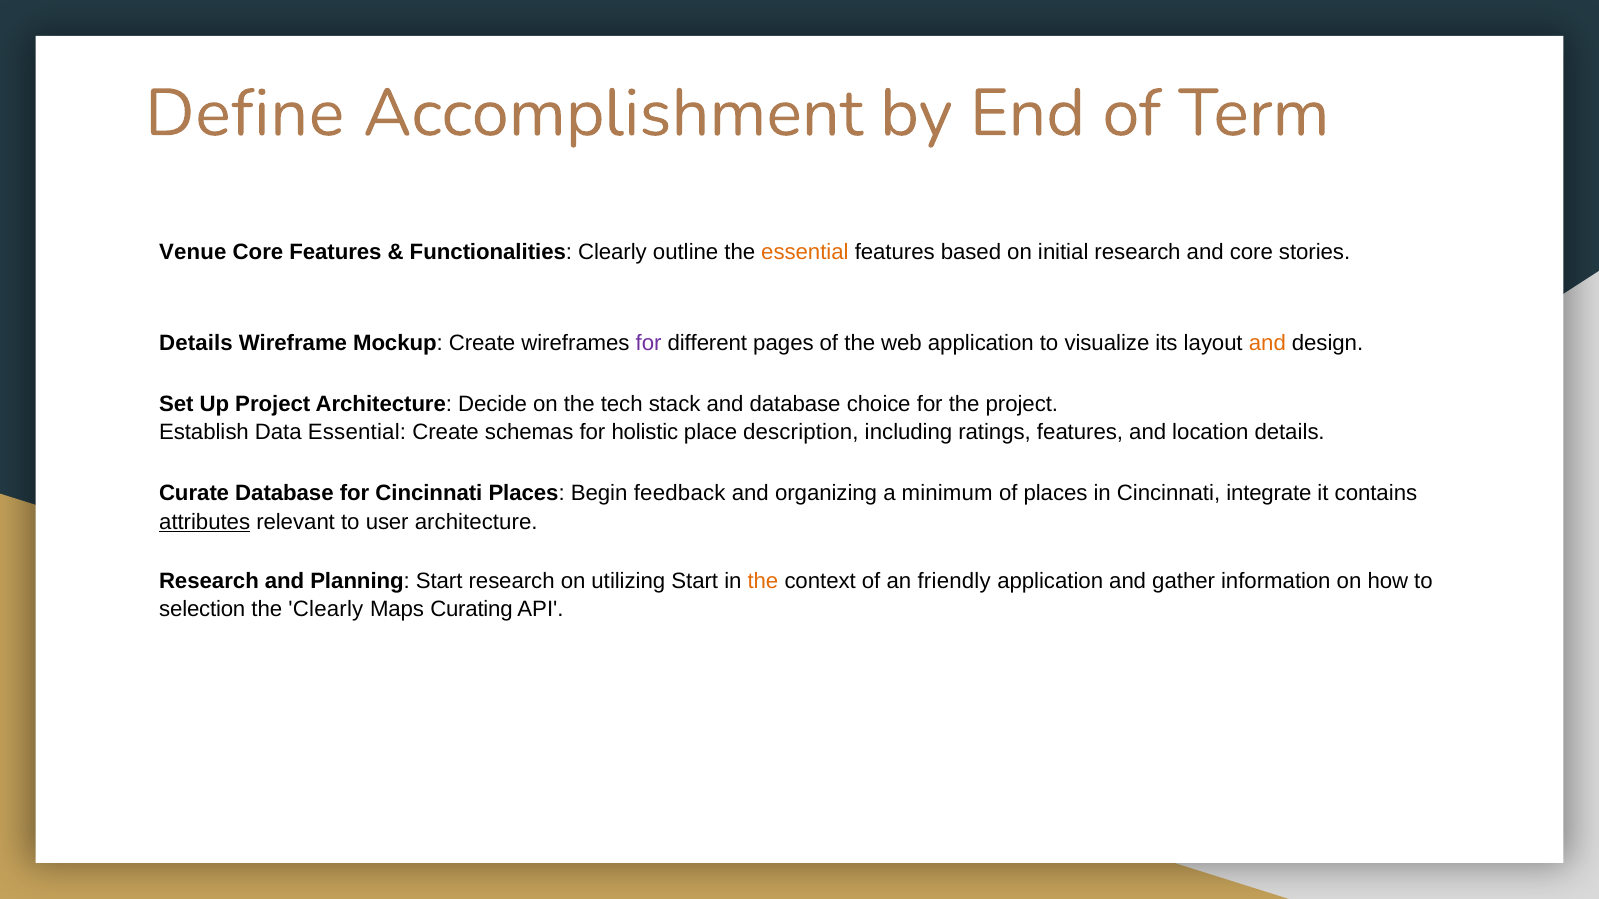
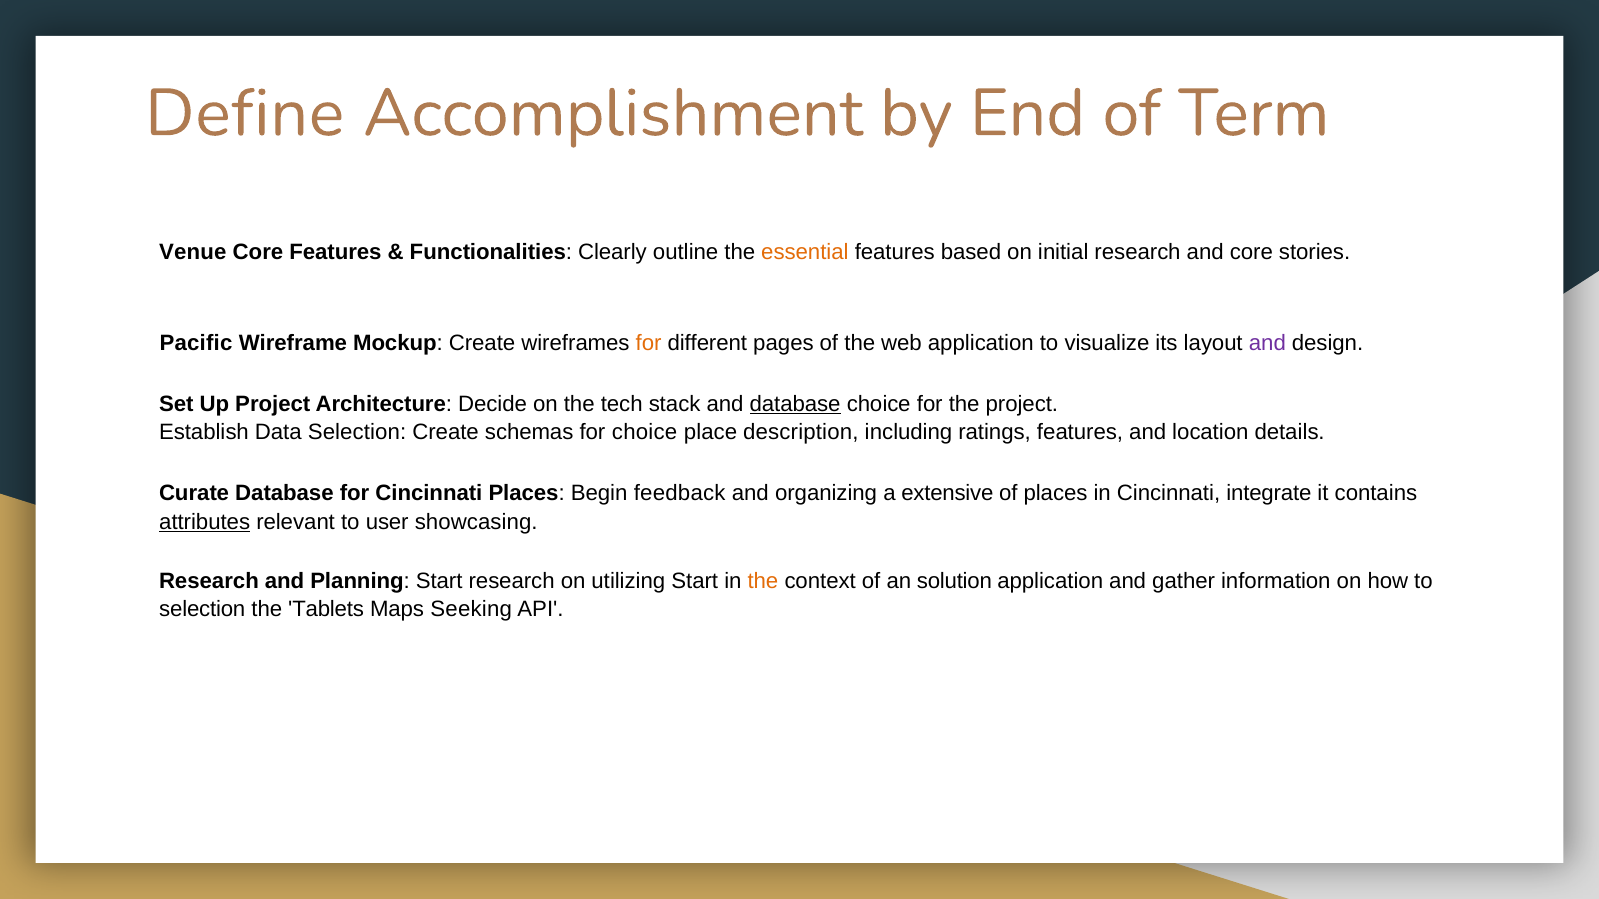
Details: Details -> Pacific (196, 343)
for colour: purple -> orange (649, 343)
and colour: orange -> purple (1267, 343)
database underline: none -> present (795, 404)
Data Essential: Essential -> Selection (357, 433)
for holistic: holistic -> choice (645, 433)
minimum: minimum -> extensive (947, 494)
user architecture: architecture -> showcasing (476, 522)
friendly: friendly -> solution (954, 581)
the Clearly: Clearly -> Tablets (326, 610)
Curating: Curating -> Seeking (471, 610)
